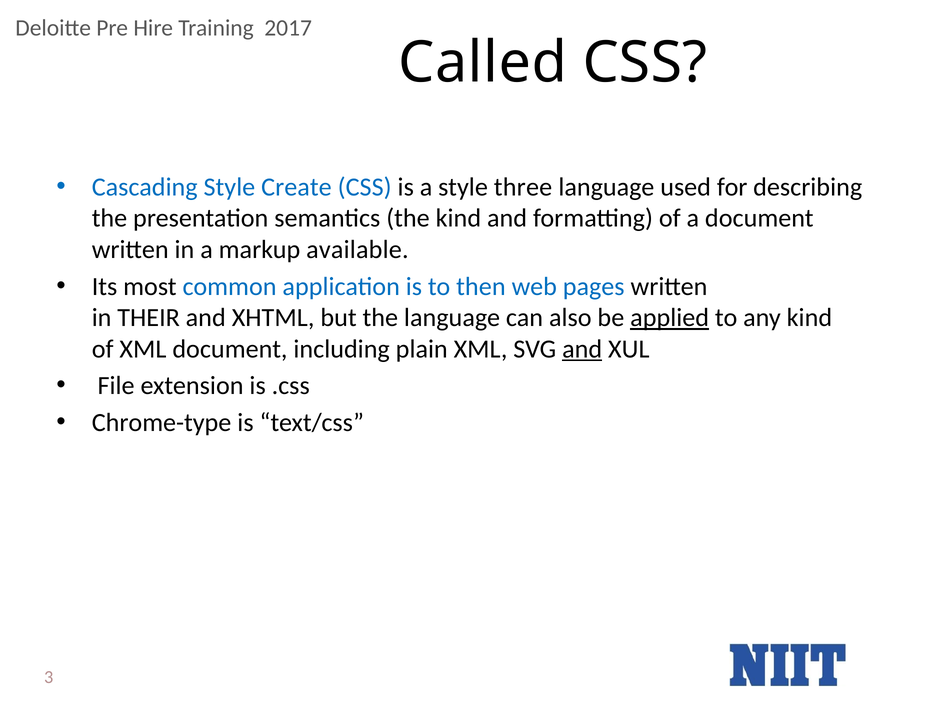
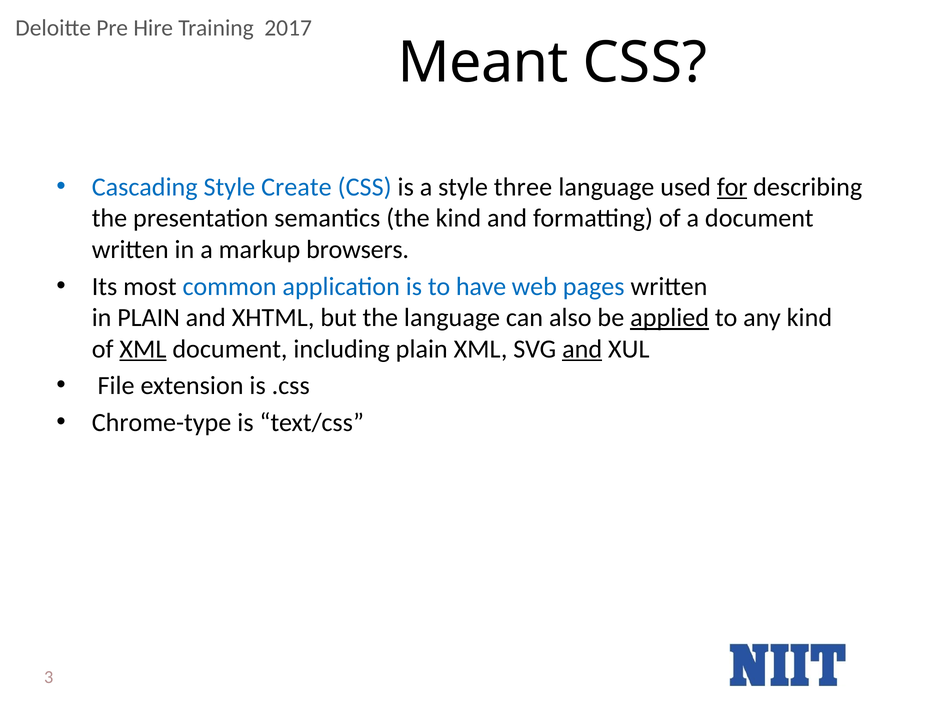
Called: Called -> Meant (483, 63)
for underline: none -> present (732, 187)
available: available -> browsers (358, 250)
then: then -> have (481, 286)
in THEIR: THEIR -> PLAIN (149, 318)
XML underline: none -> present (143, 349)
